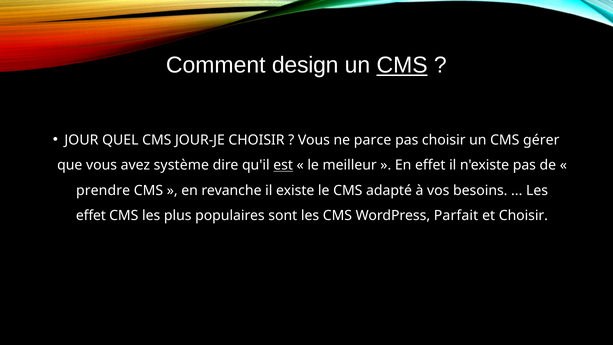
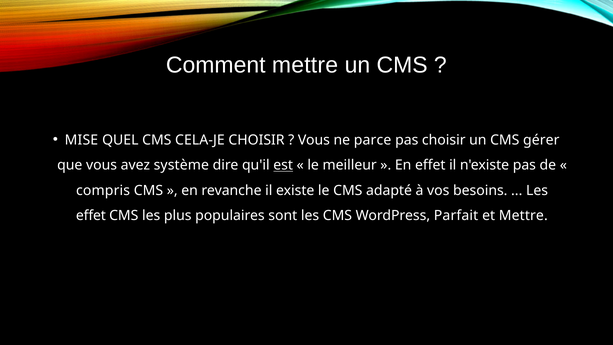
Comment design: design -> mettre (305, 65)
CMS underline: present -> none (402, 65)
JOUR: JOUR -> MISE (81, 140)
JOUR-JE: JOUR-JE -> CELA-JE (200, 140)
prendre: prendre -> compris (103, 190)
et Choisir: Choisir -> Mettre (523, 216)
